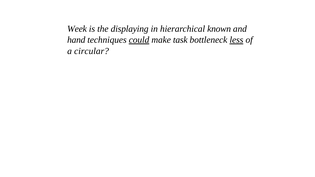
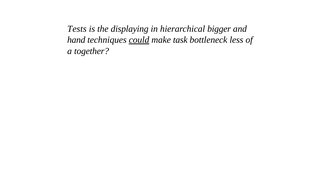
Week: Week -> Tests (77, 29)
known: known -> bigger (219, 29)
less underline: present -> none (236, 40)
circular: circular -> together (92, 51)
